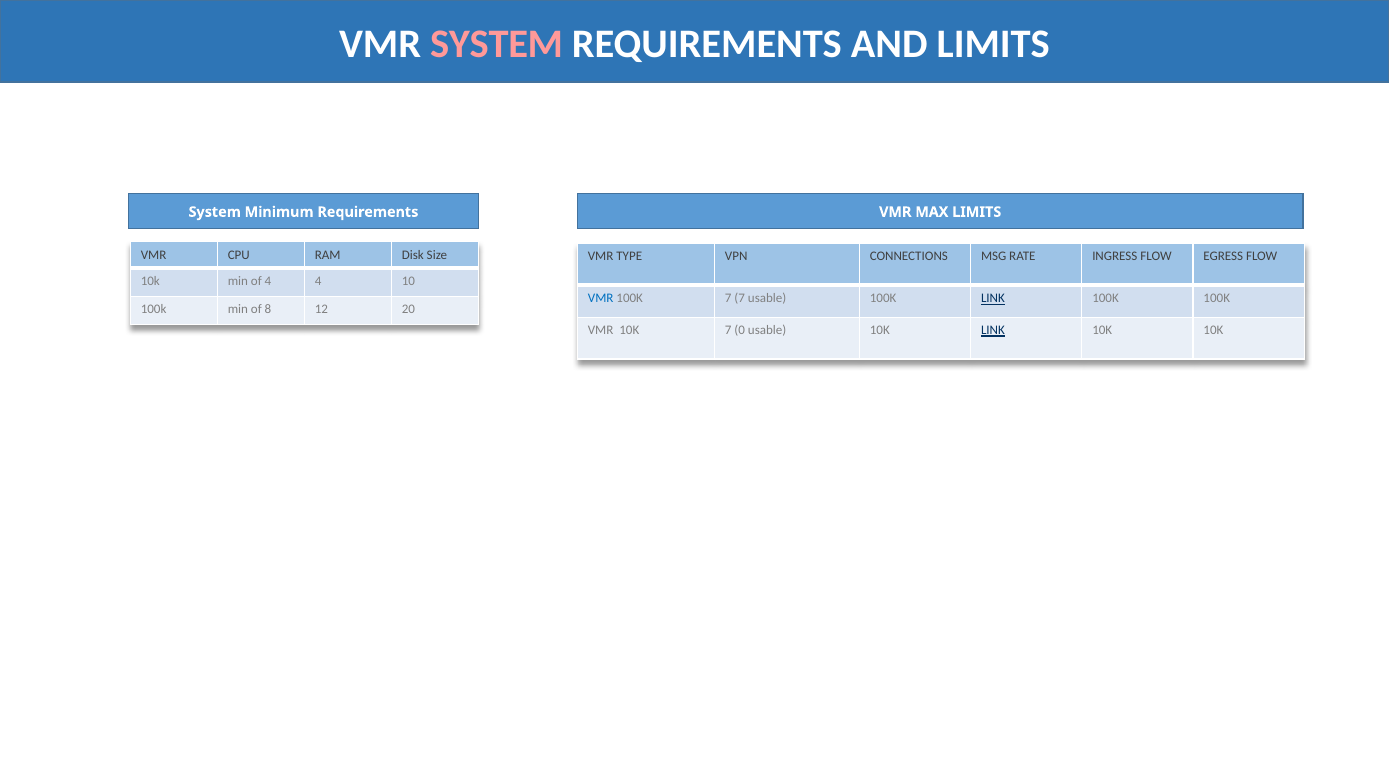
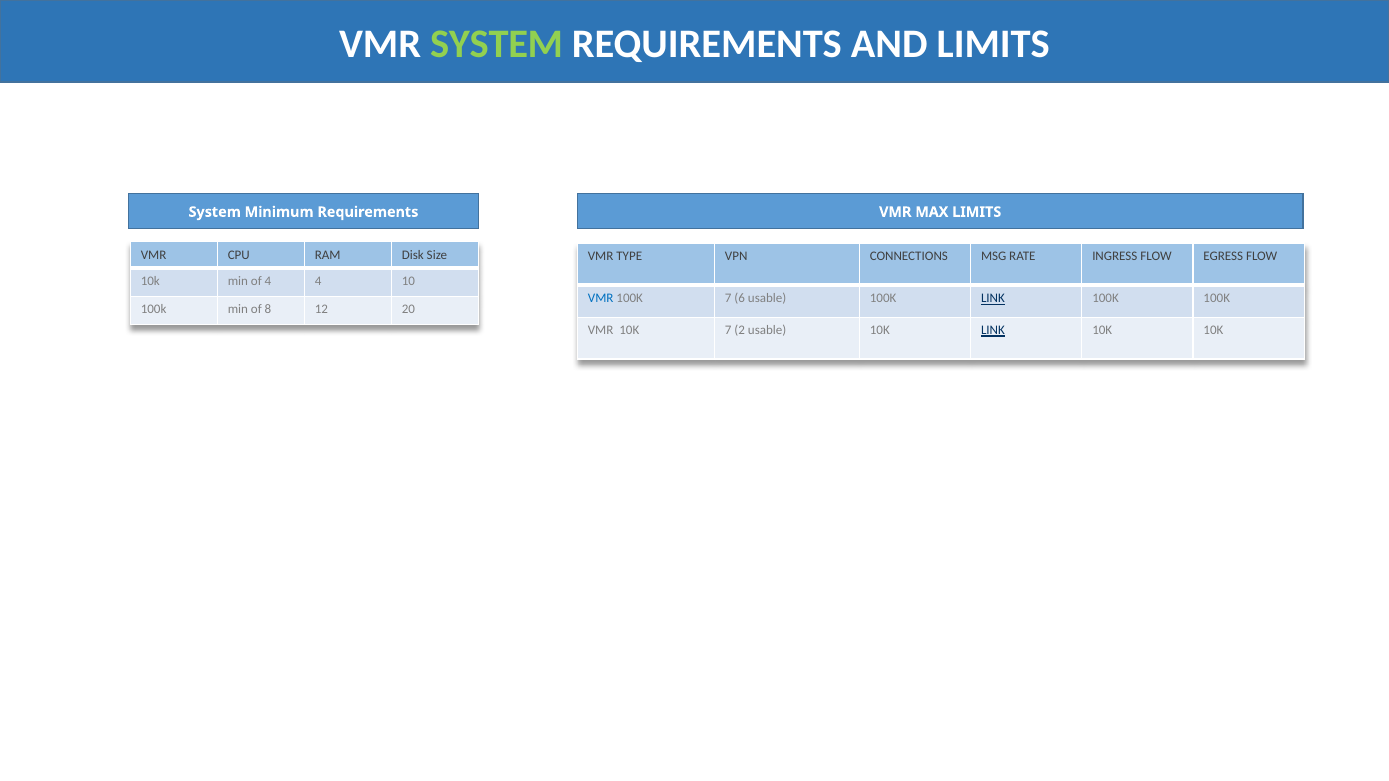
SYSTEM colour: pink -> light green (497, 44)
7 7: 7 -> 6 (740, 299)
0: 0 -> 2 (740, 331)
